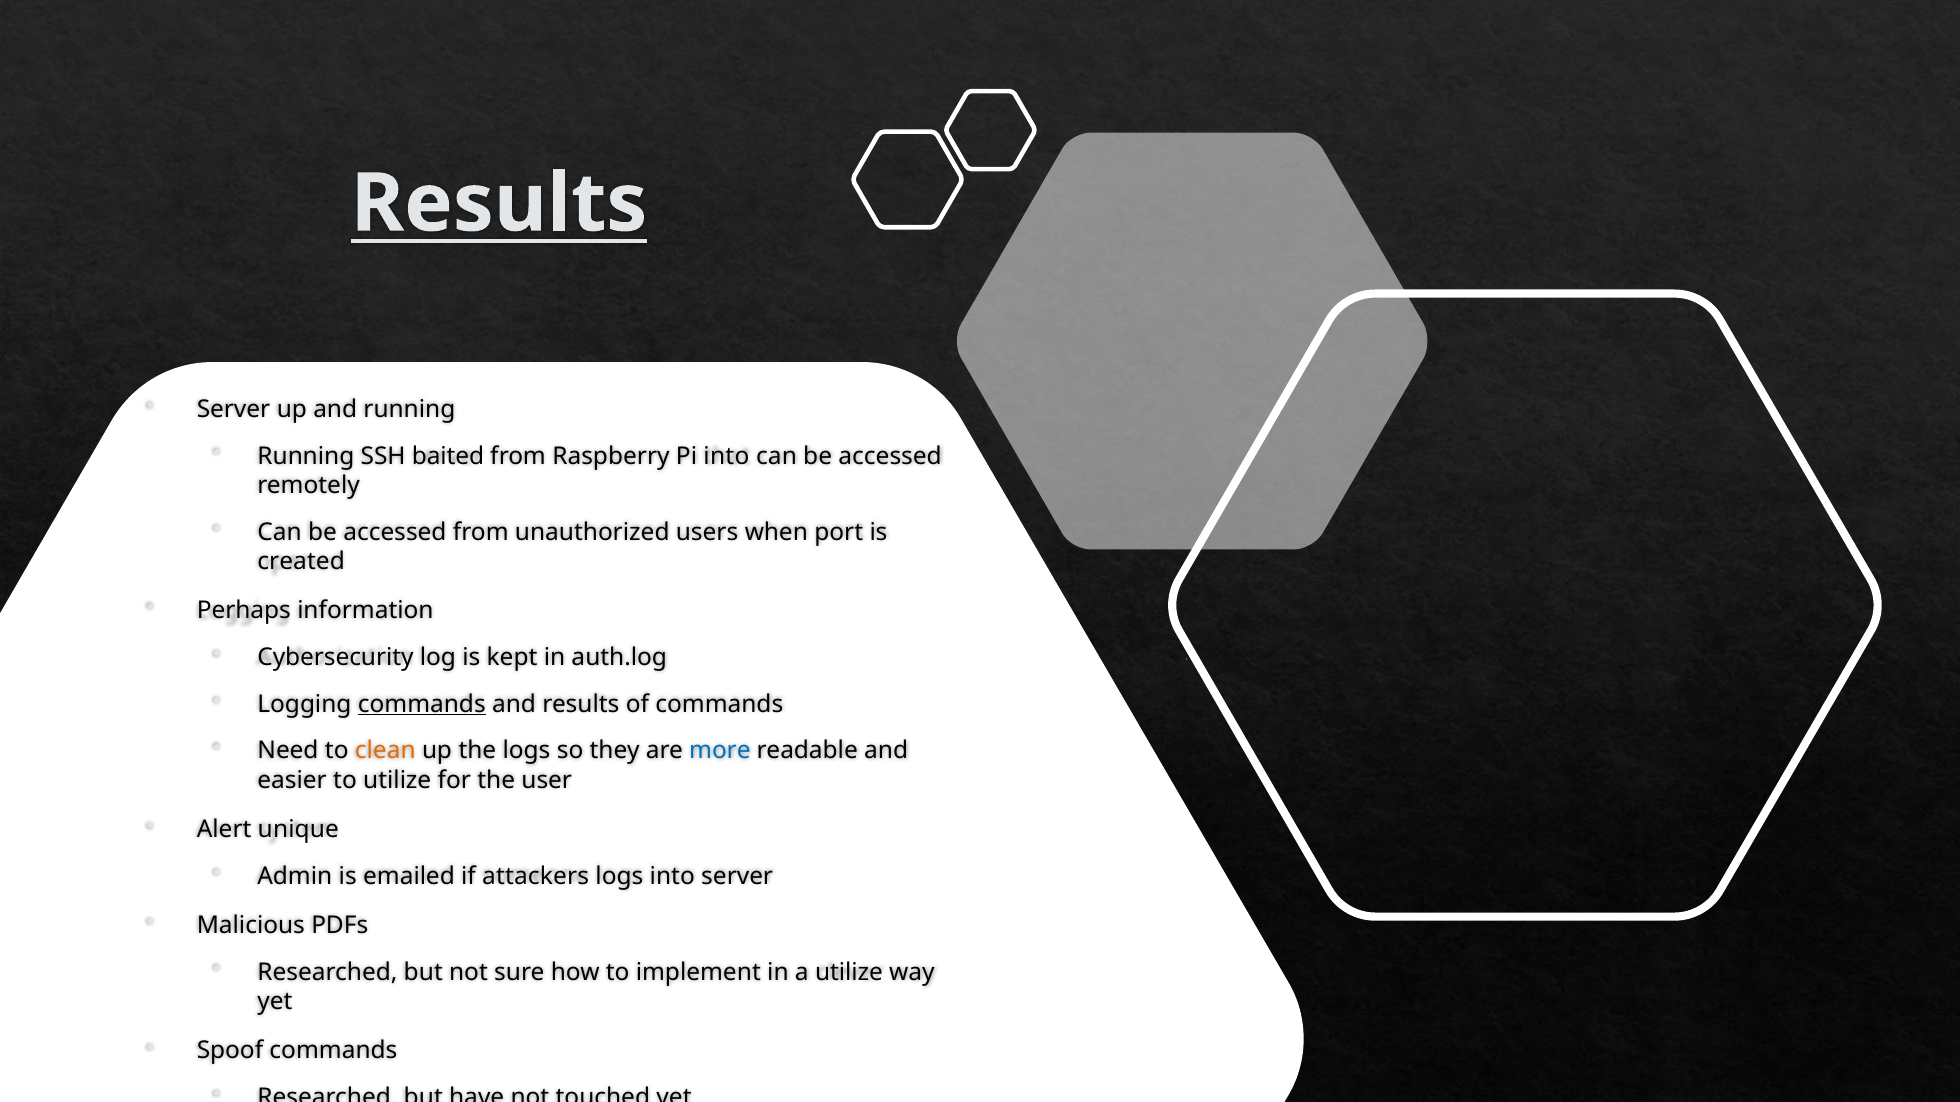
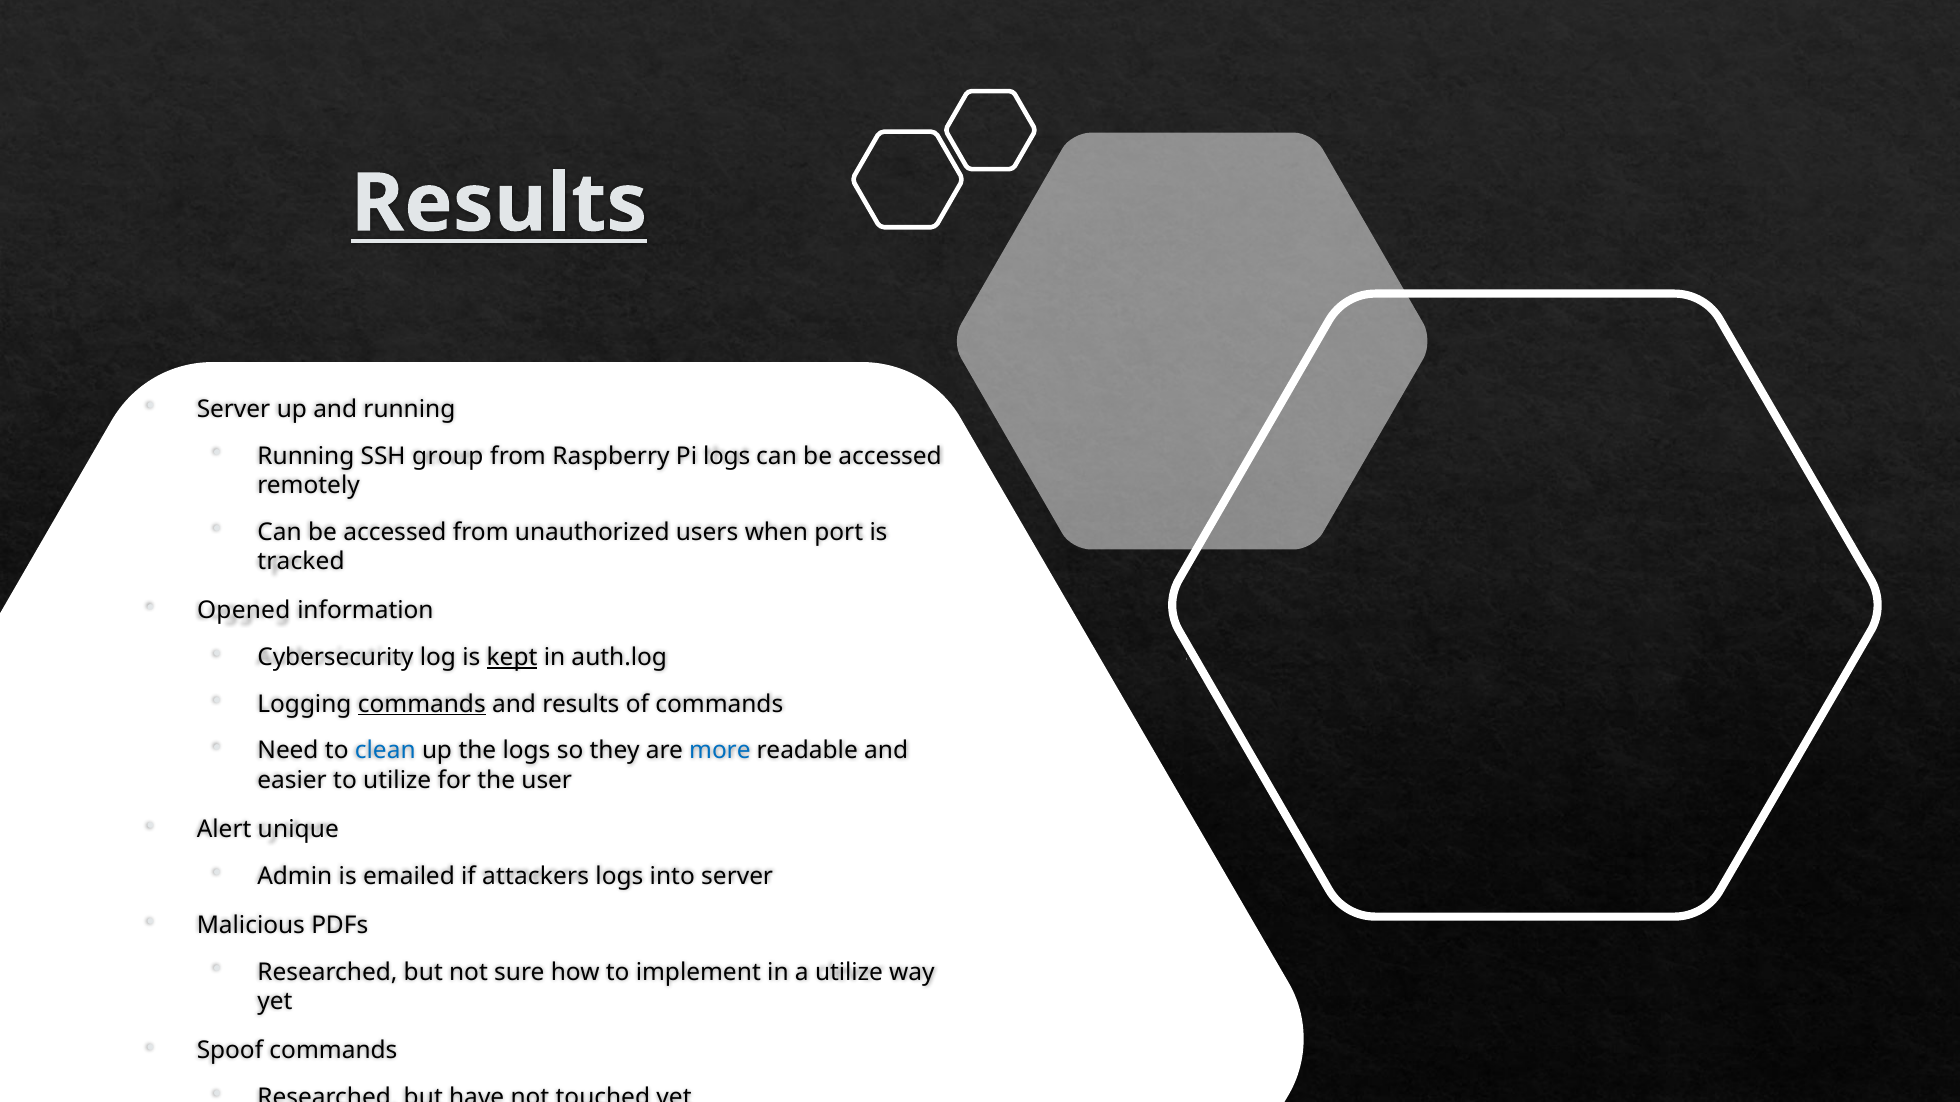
baited: baited -> group (448, 456)
Pi into: into -> logs (727, 456)
created: created -> tracked (301, 562)
Perhaps: Perhaps -> Opened (244, 611)
kept underline: none -> present (512, 658)
clean colour: orange -> blue (385, 751)
